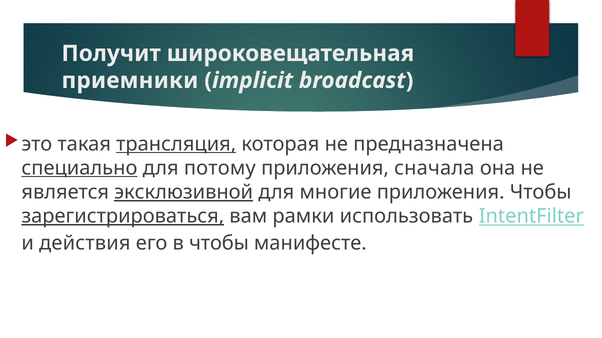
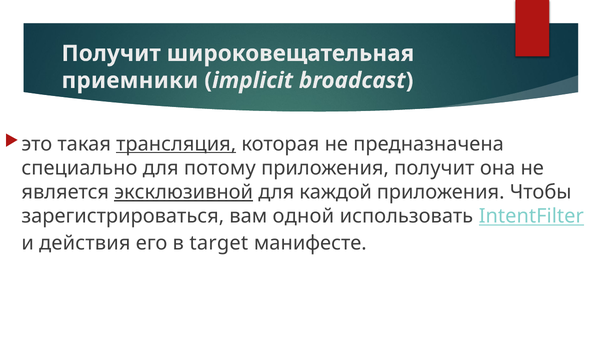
специально underline: present -> none (79, 168)
приложения сначала: сначала -> получит (434, 168)
многие: многие -> каждой (336, 192)
зарегистрироваться underline: present -> none (123, 217)
рамки: рамки -> одной (303, 217)
в чтобы: чтобы -> target (219, 244)
